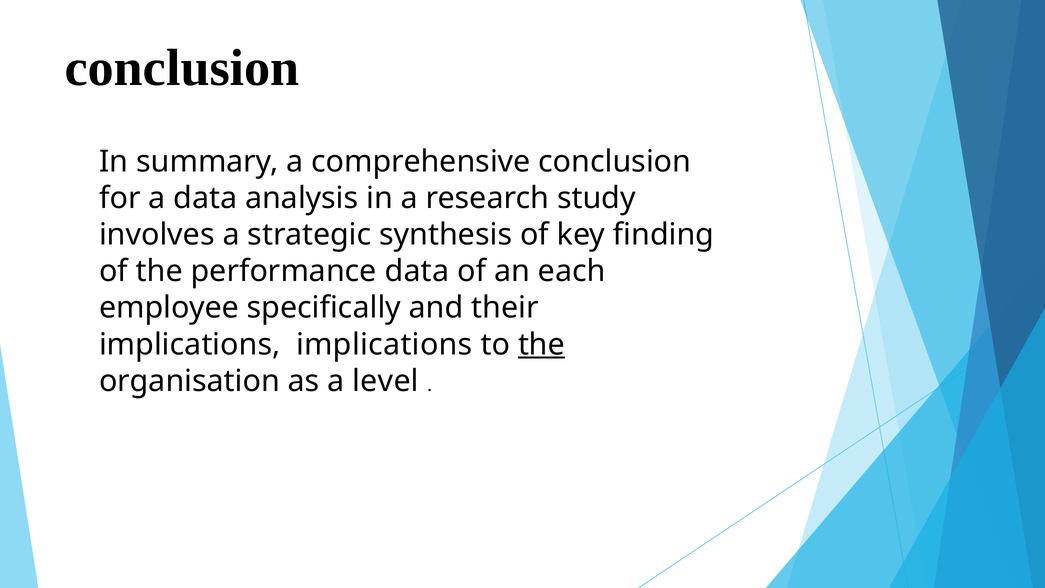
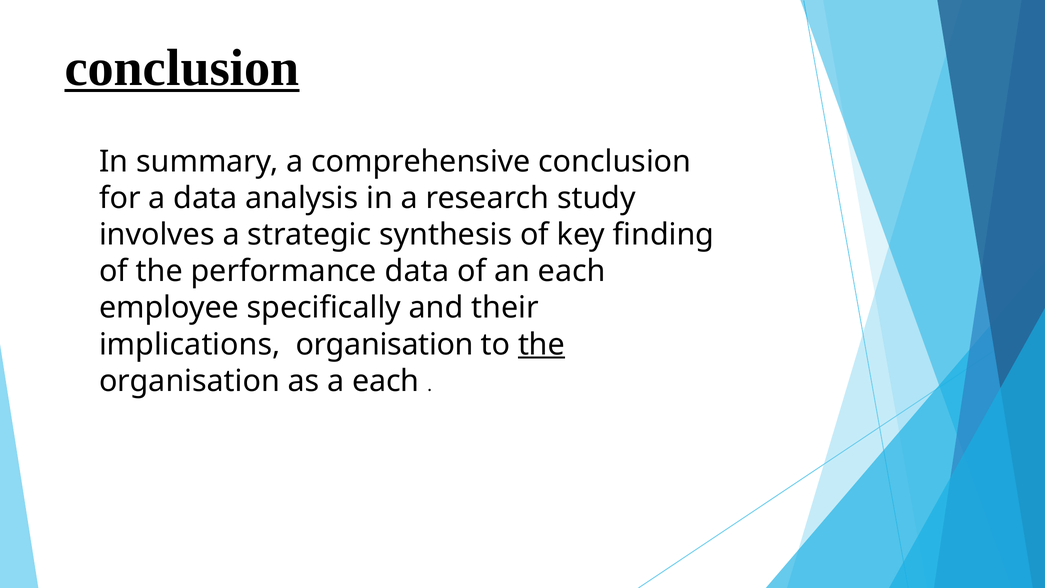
conclusion underline: none -> present (182, 68)
implications implications: implications -> organisation (385, 344)
a level: level -> each (386, 381)
